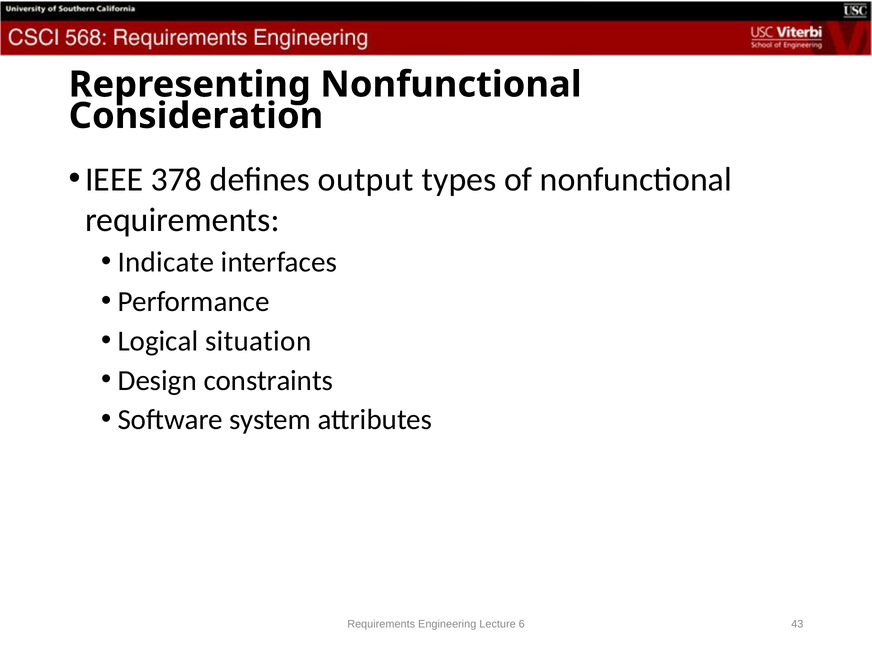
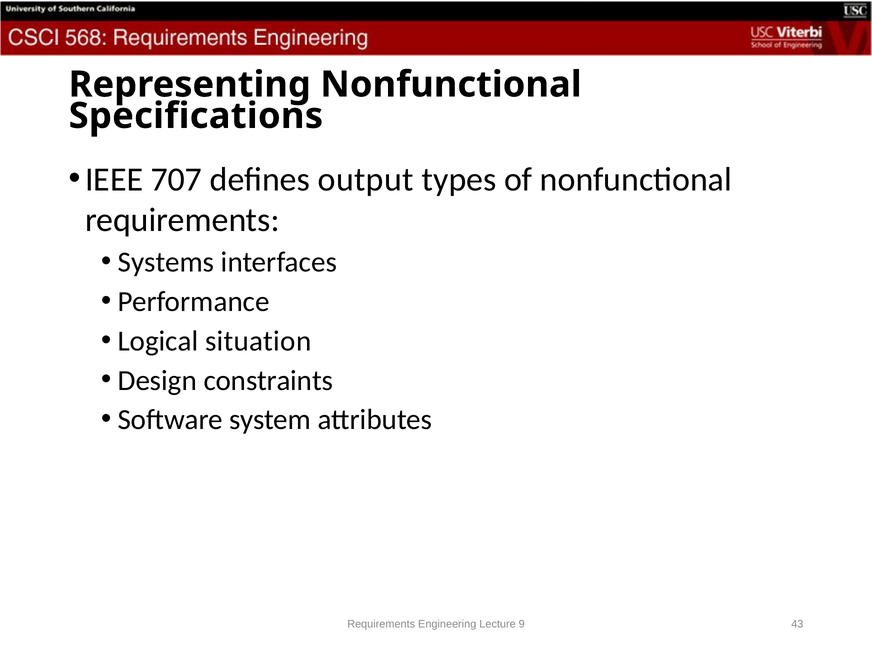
Consideration: Consideration -> Specifications (196, 116)
378: 378 -> 707 (176, 180)
Indicate: Indicate -> Systems (166, 262)
6: 6 -> 9 (522, 624)
